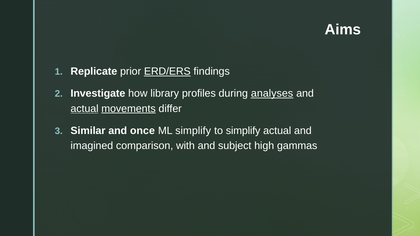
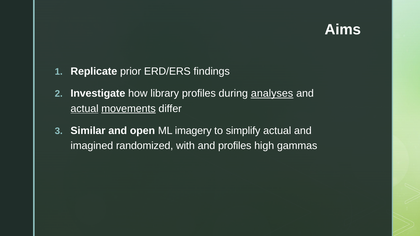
ERD/ERS underline: present -> none (167, 71)
once: once -> open (143, 131)
ML simplify: simplify -> imagery (193, 131)
comparison: comparison -> randomized (145, 146)
and subject: subject -> profiles (235, 146)
